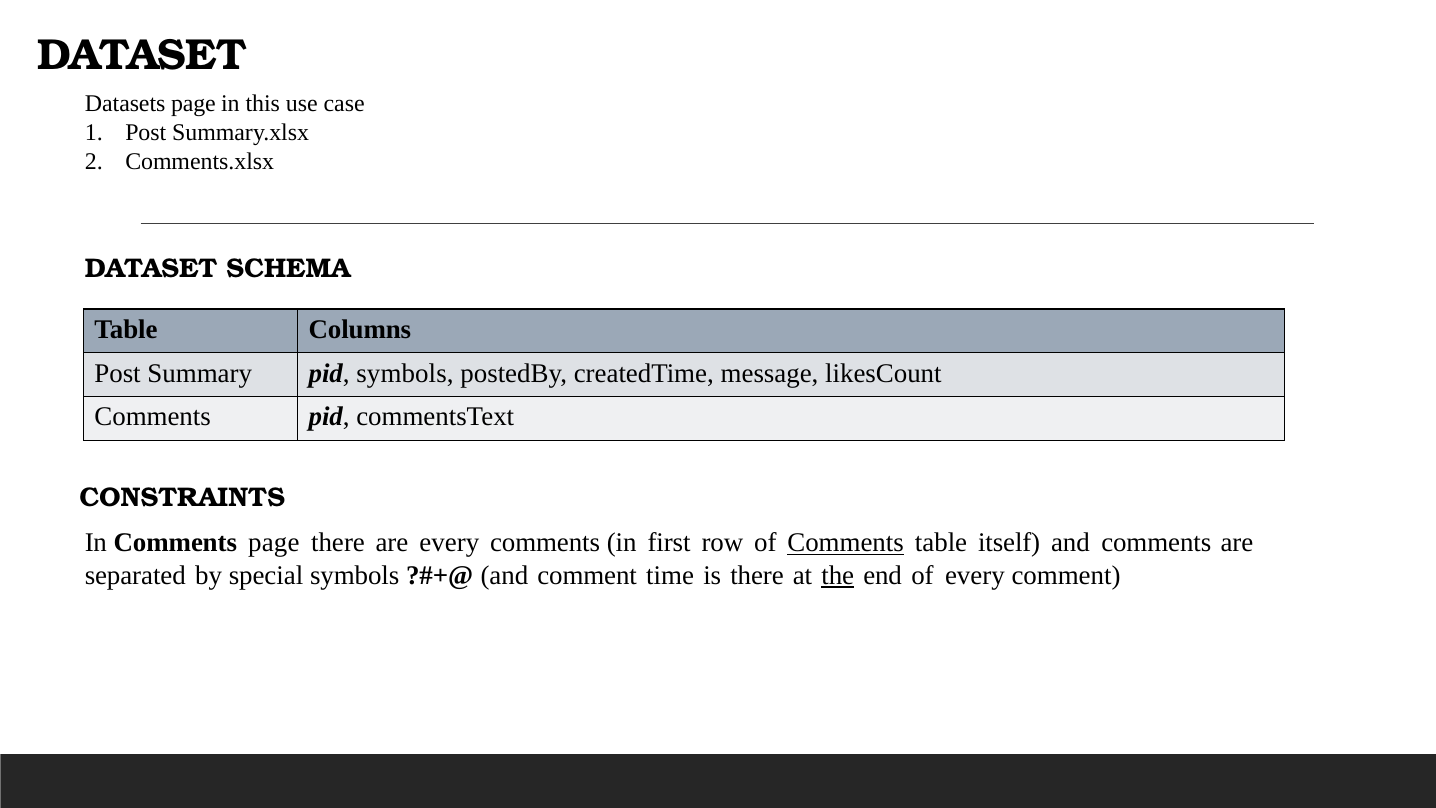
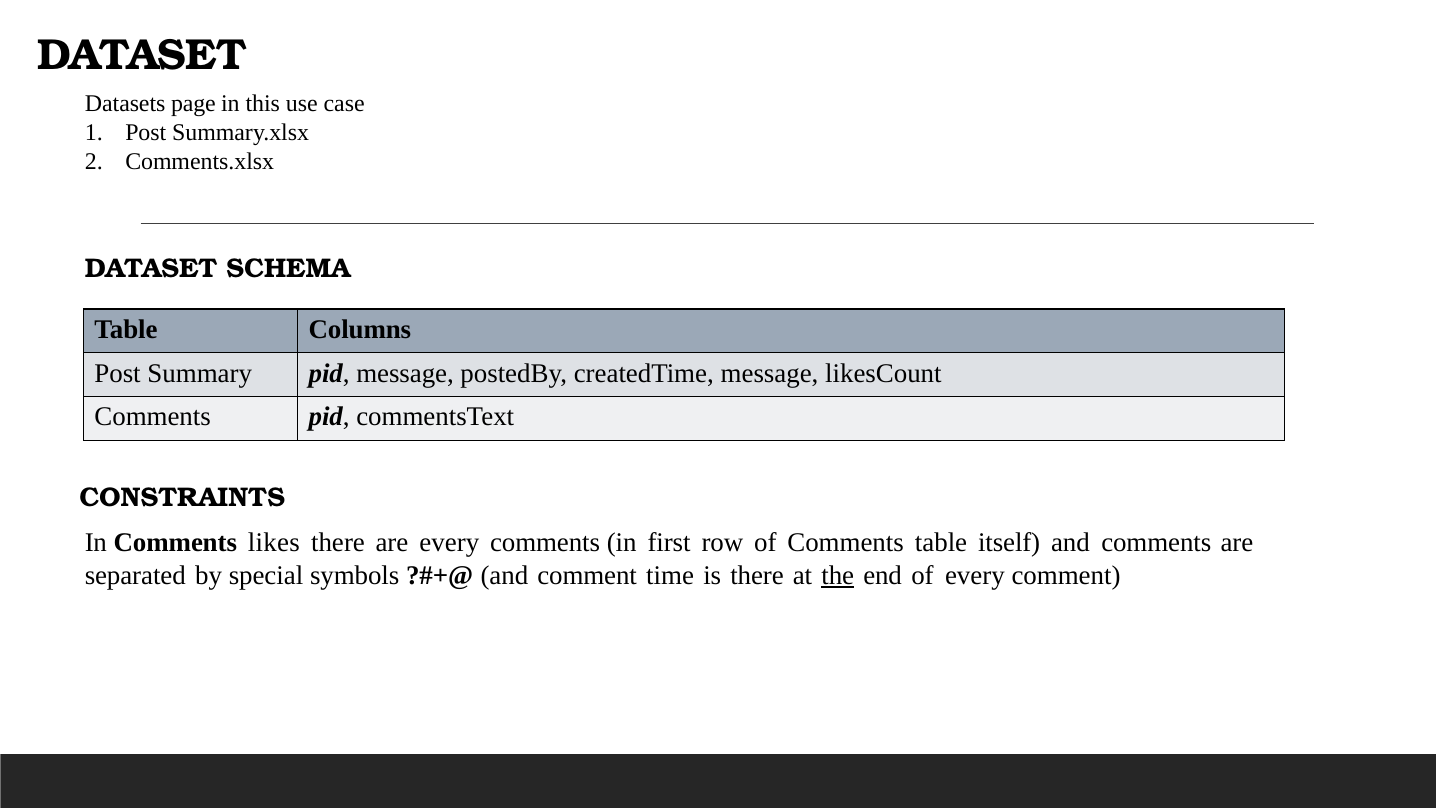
pid symbols: symbols -> message (405, 373)
Comments page: page -> likes (274, 543)
Comments underline: present -> none (846, 543)
